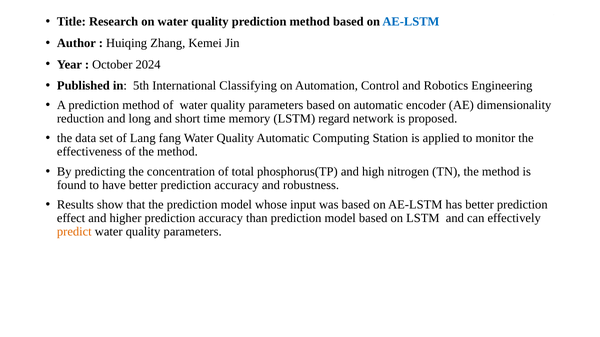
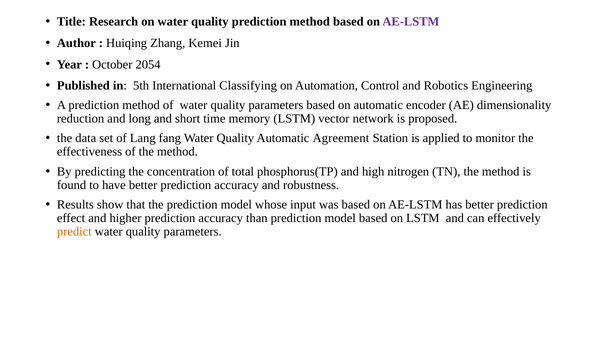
AE-LSTM colour: blue -> purple (411, 22)
2024: 2024 -> 2054 (148, 65)
regard: regard -> vector (334, 119)
Computing: Computing -> Agreement (341, 139)
